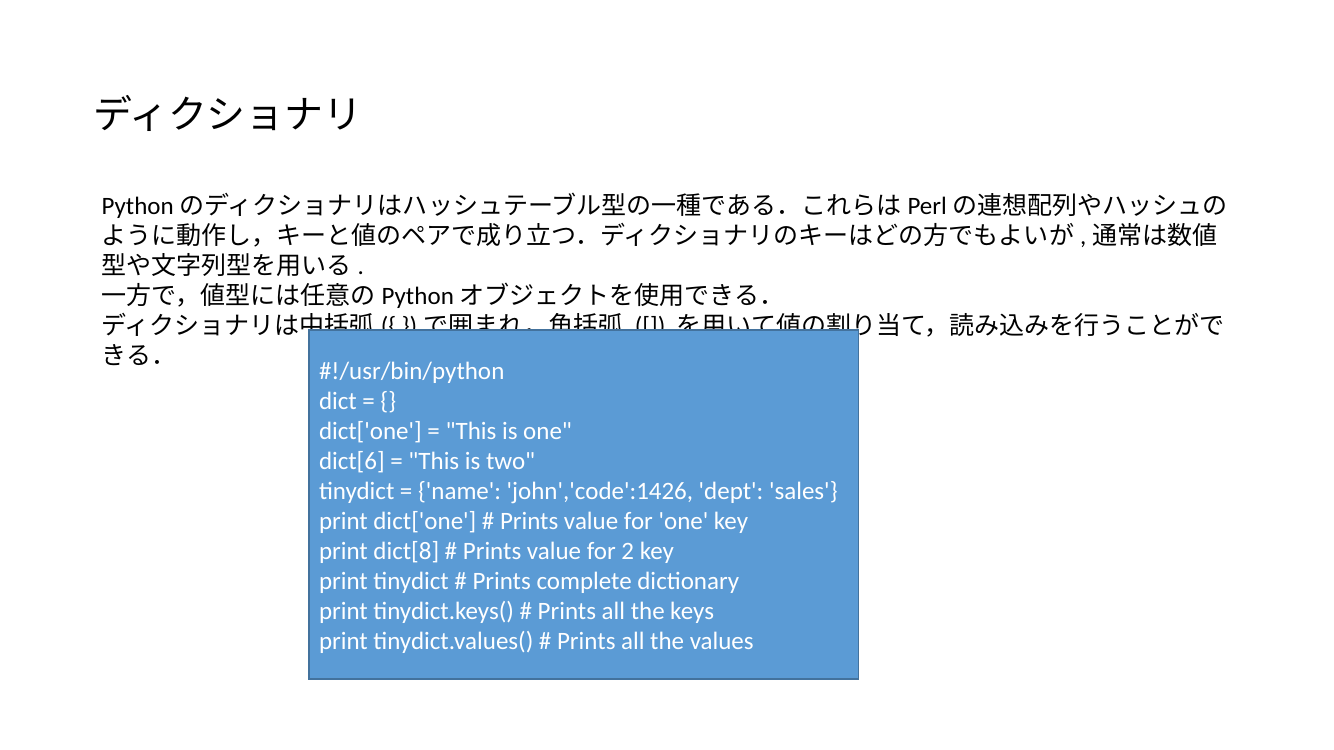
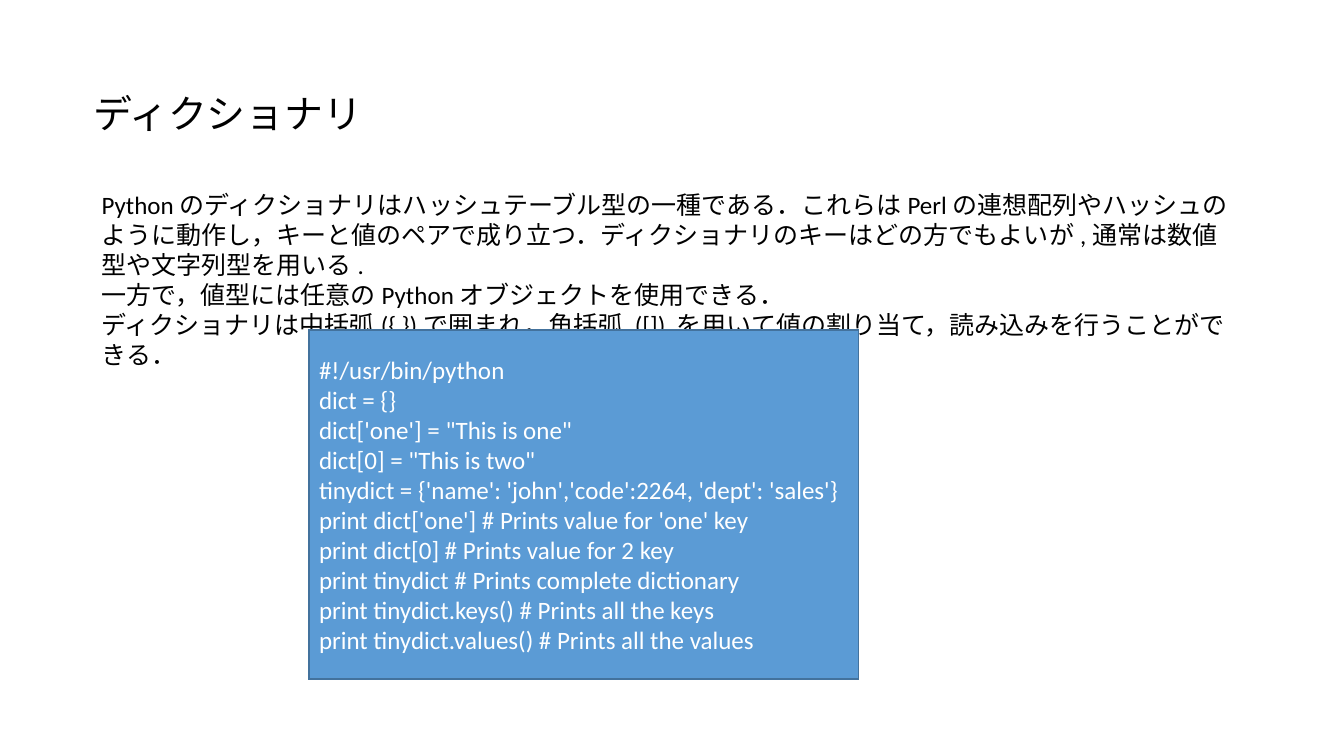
dict[6: dict[6 -> dict[0 (352, 461)
john','code':1426: john','code':1426 -> john','code':2264 (600, 491)
print dict[8: dict[8 -> dict[0 (406, 551)
